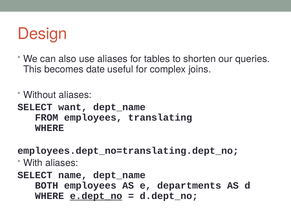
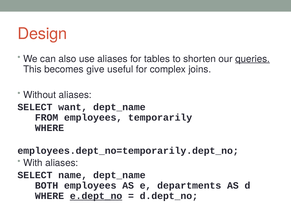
queries underline: none -> present (252, 59)
date: date -> give (95, 69)
translating: translating -> temporarily (160, 118)
employees.dept_no=translating.dept_no: employees.dept_no=translating.dept_no -> employees.dept_no=temporarily.dept_no (128, 151)
